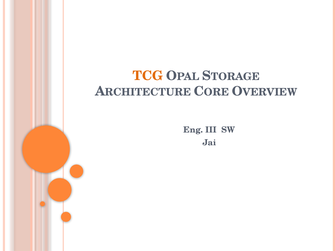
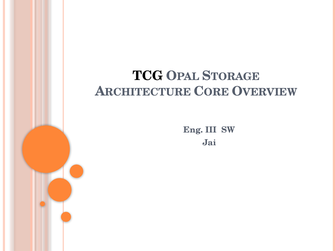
TCG colour: orange -> black (148, 76)
